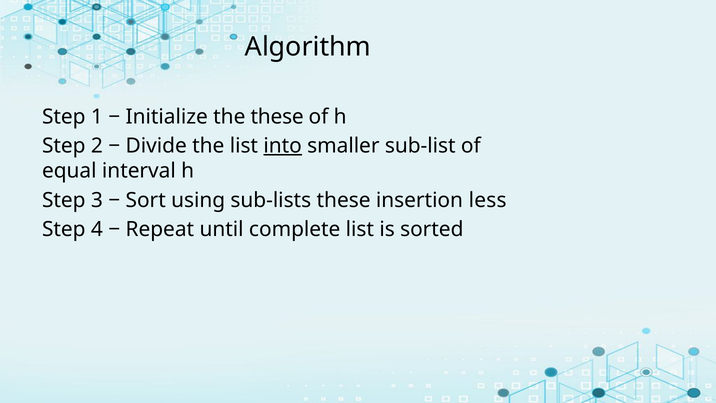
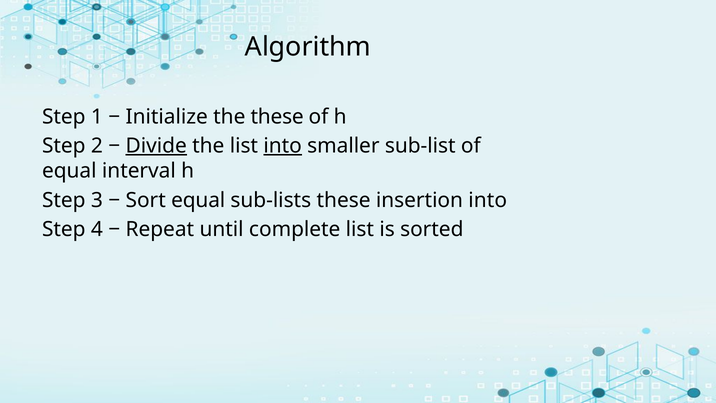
Divide underline: none -> present (156, 146)
Sort using: using -> equal (198, 200)
insertion less: less -> into (488, 200)
